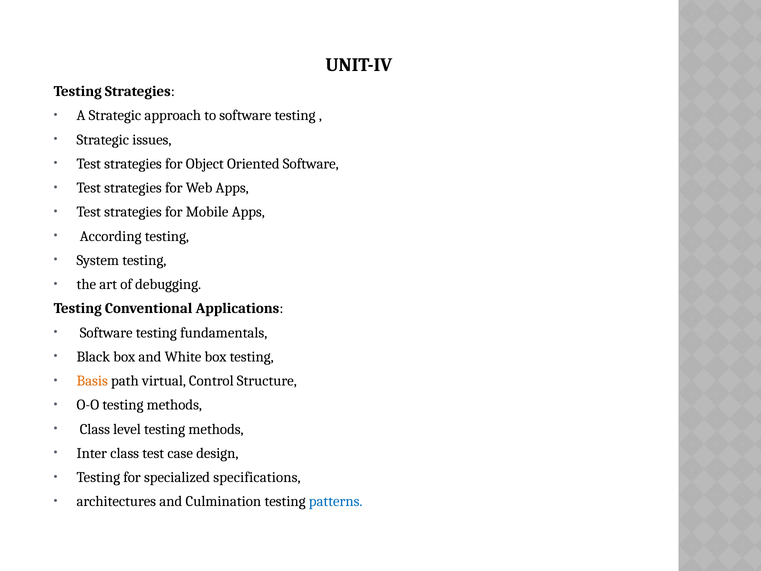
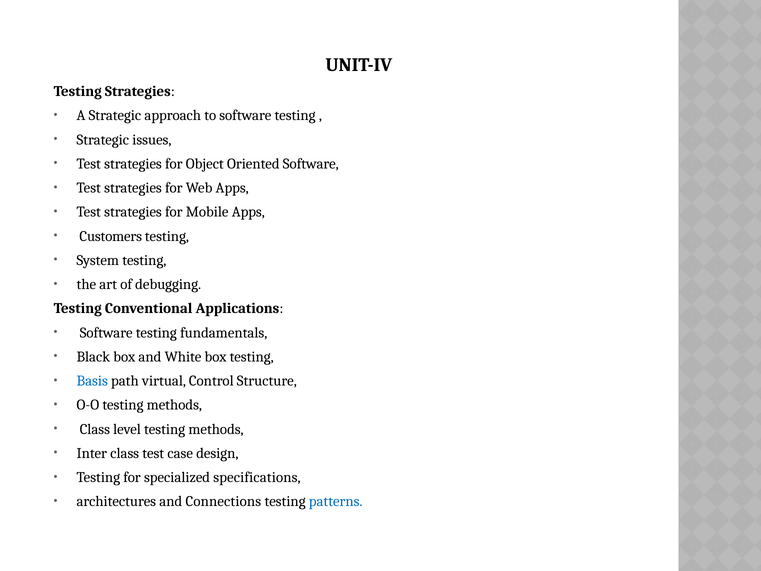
According: According -> Customers (111, 236)
Basis colour: orange -> blue (92, 381)
Culmination: Culmination -> Connections (223, 501)
